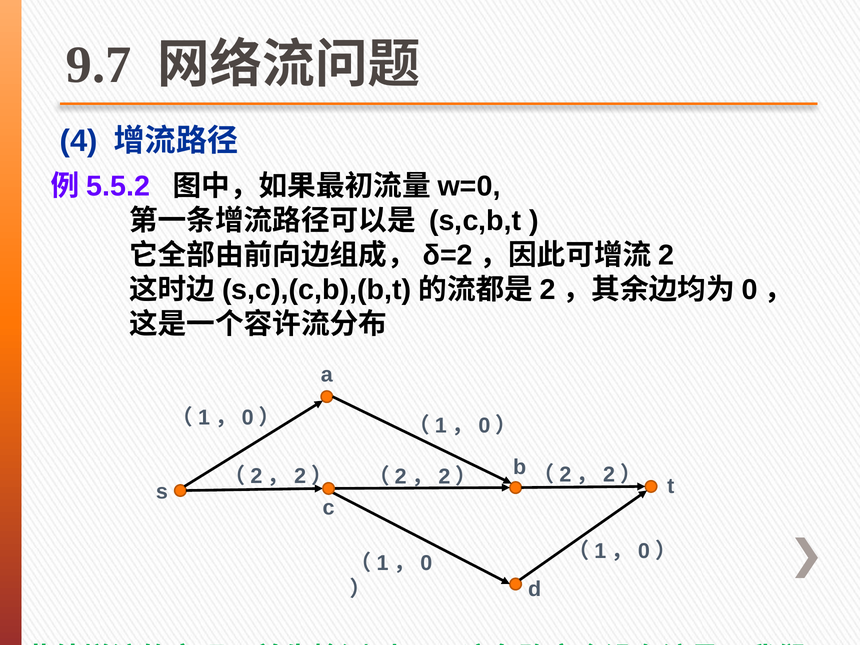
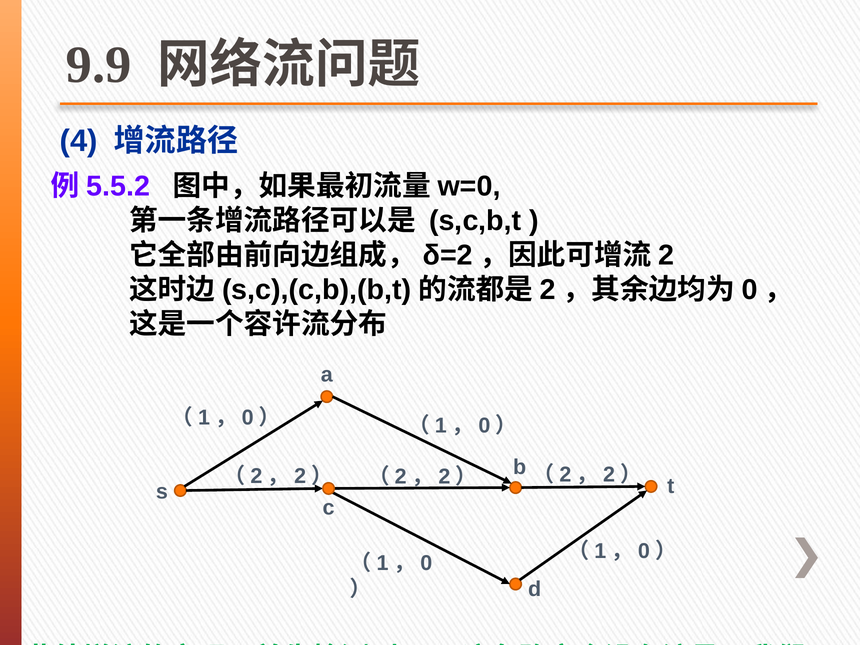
9.7: 9.7 -> 9.9 (99, 65)
